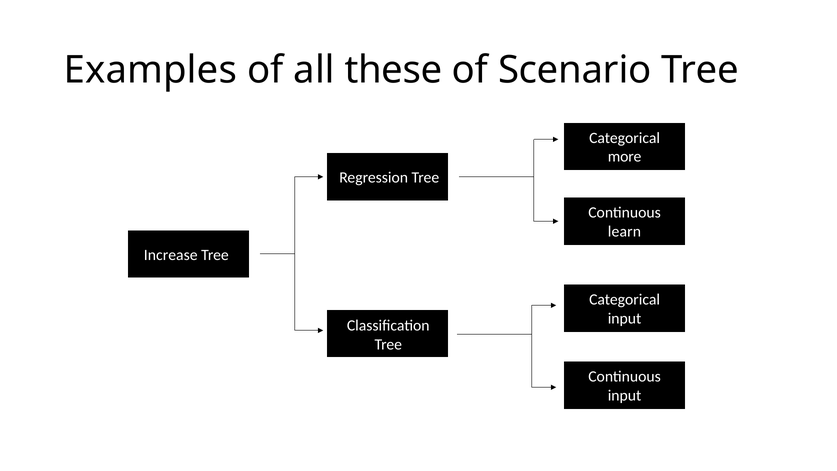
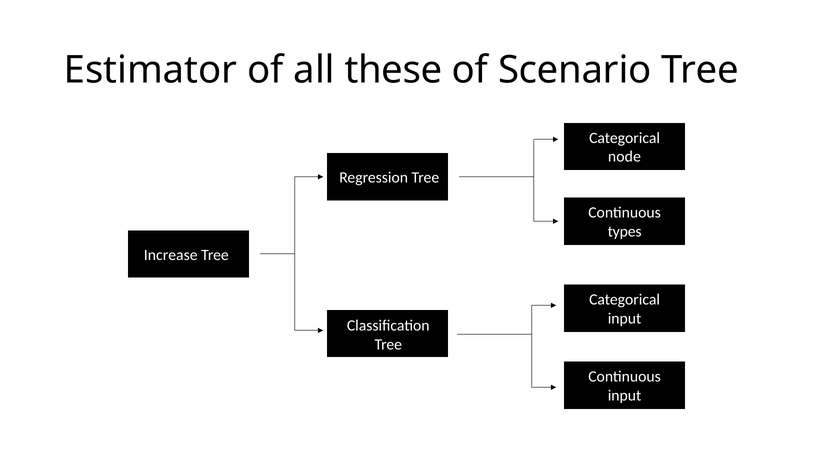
Examples: Examples -> Estimator (151, 70)
more: more -> node (624, 157)
learn: learn -> types (625, 231)
